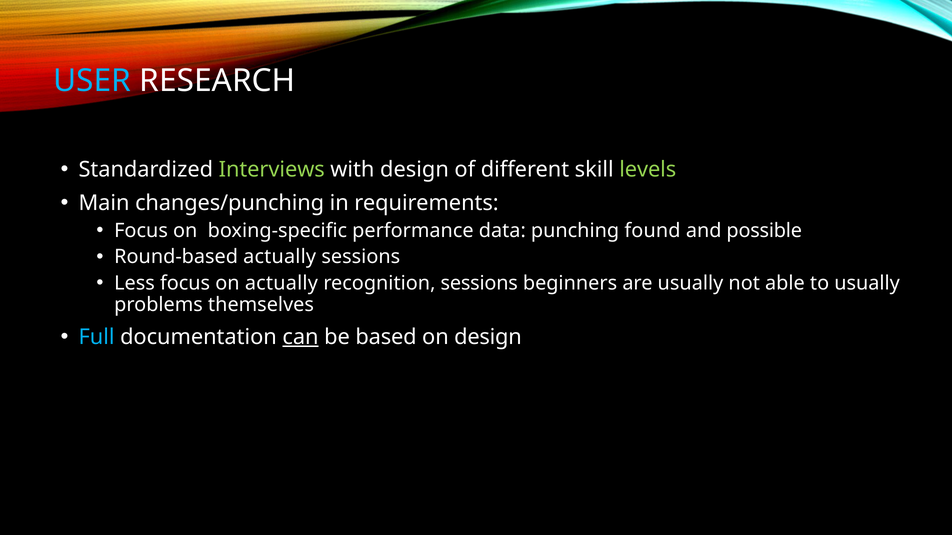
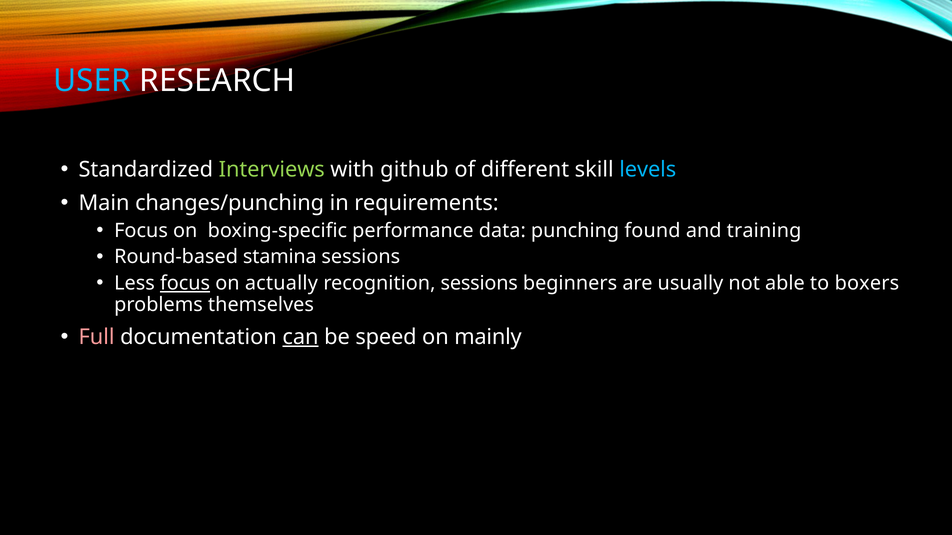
with design: design -> github (414, 170)
levels colour: light green -> light blue (648, 170)
possible: possible -> training (764, 231)
Round-based actually: actually -> stamina (280, 257)
focus underline: none -> present (185, 283)
to usually: usually -> boxers (867, 283)
Full colour: light blue -> pink (97, 337)
based: based -> speed (386, 337)
on design: design -> mainly (488, 337)
